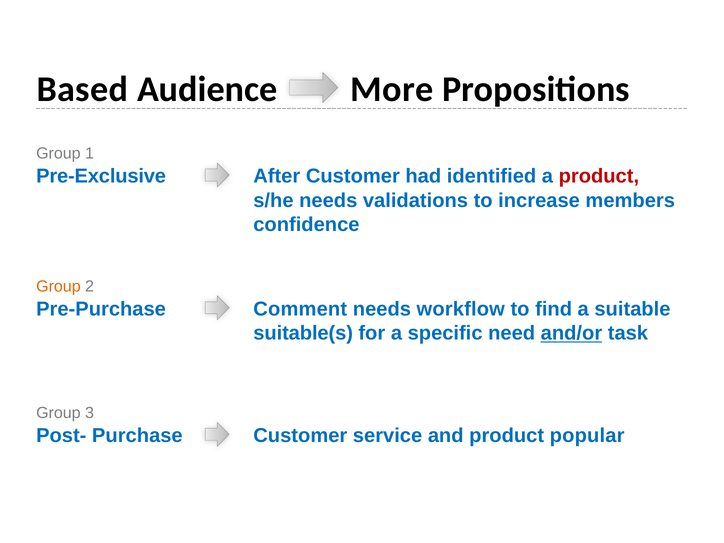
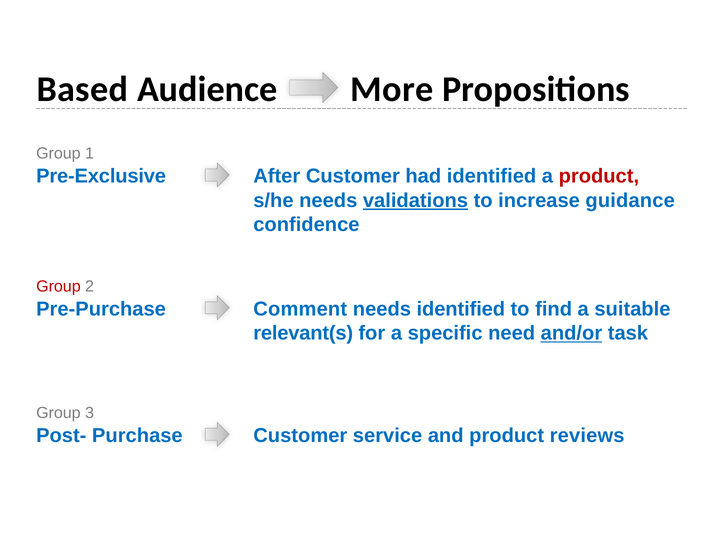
validations underline: none -> present (415, 200)
members: members -> guidance (630, 200)
Group colour: orange -> red (58, 286)
needs workflow: workflow -> identified (461, 309)
suitable(s: suitable(s -> relevant(s (303, 333)
popular: popular -> reviews (587, 436)
